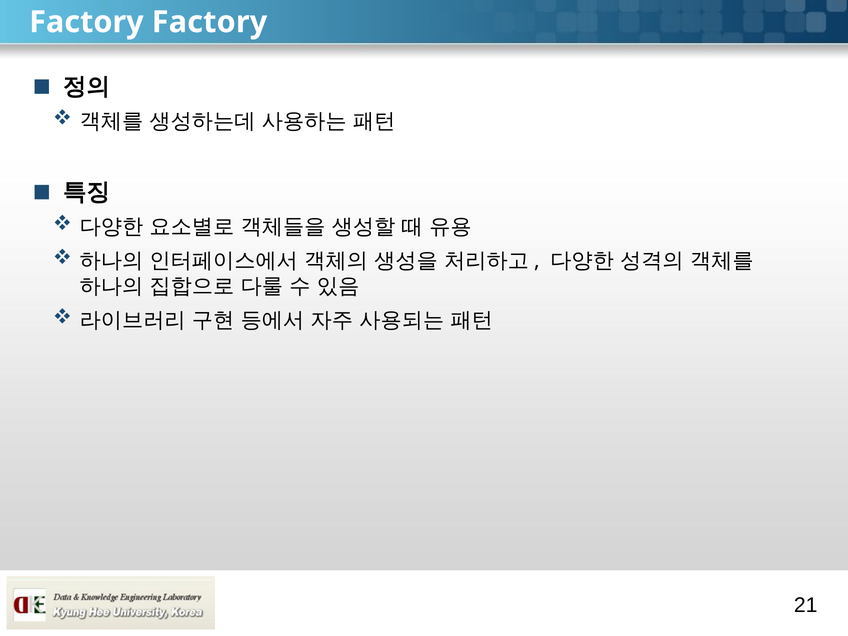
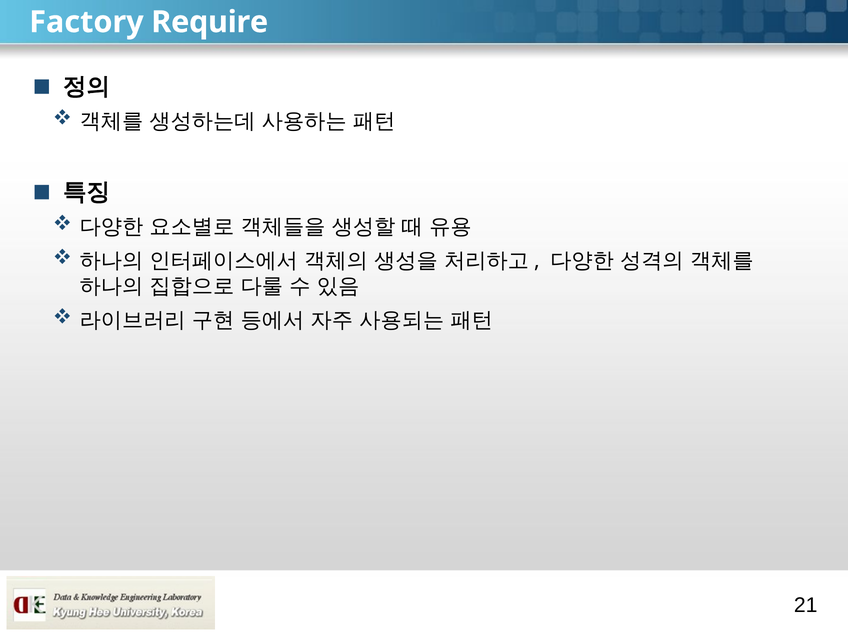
Factory Factory: Factory -> Require (210, 22)
